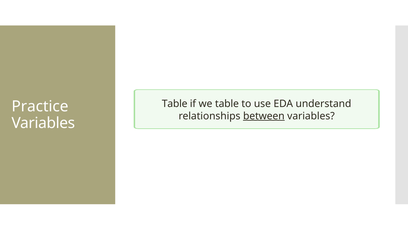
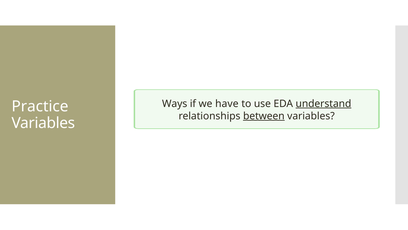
Table: Table -> Ways (175, 103)
we table: table -> have (227, 103)
understand underline: none -> present (323, 103)
